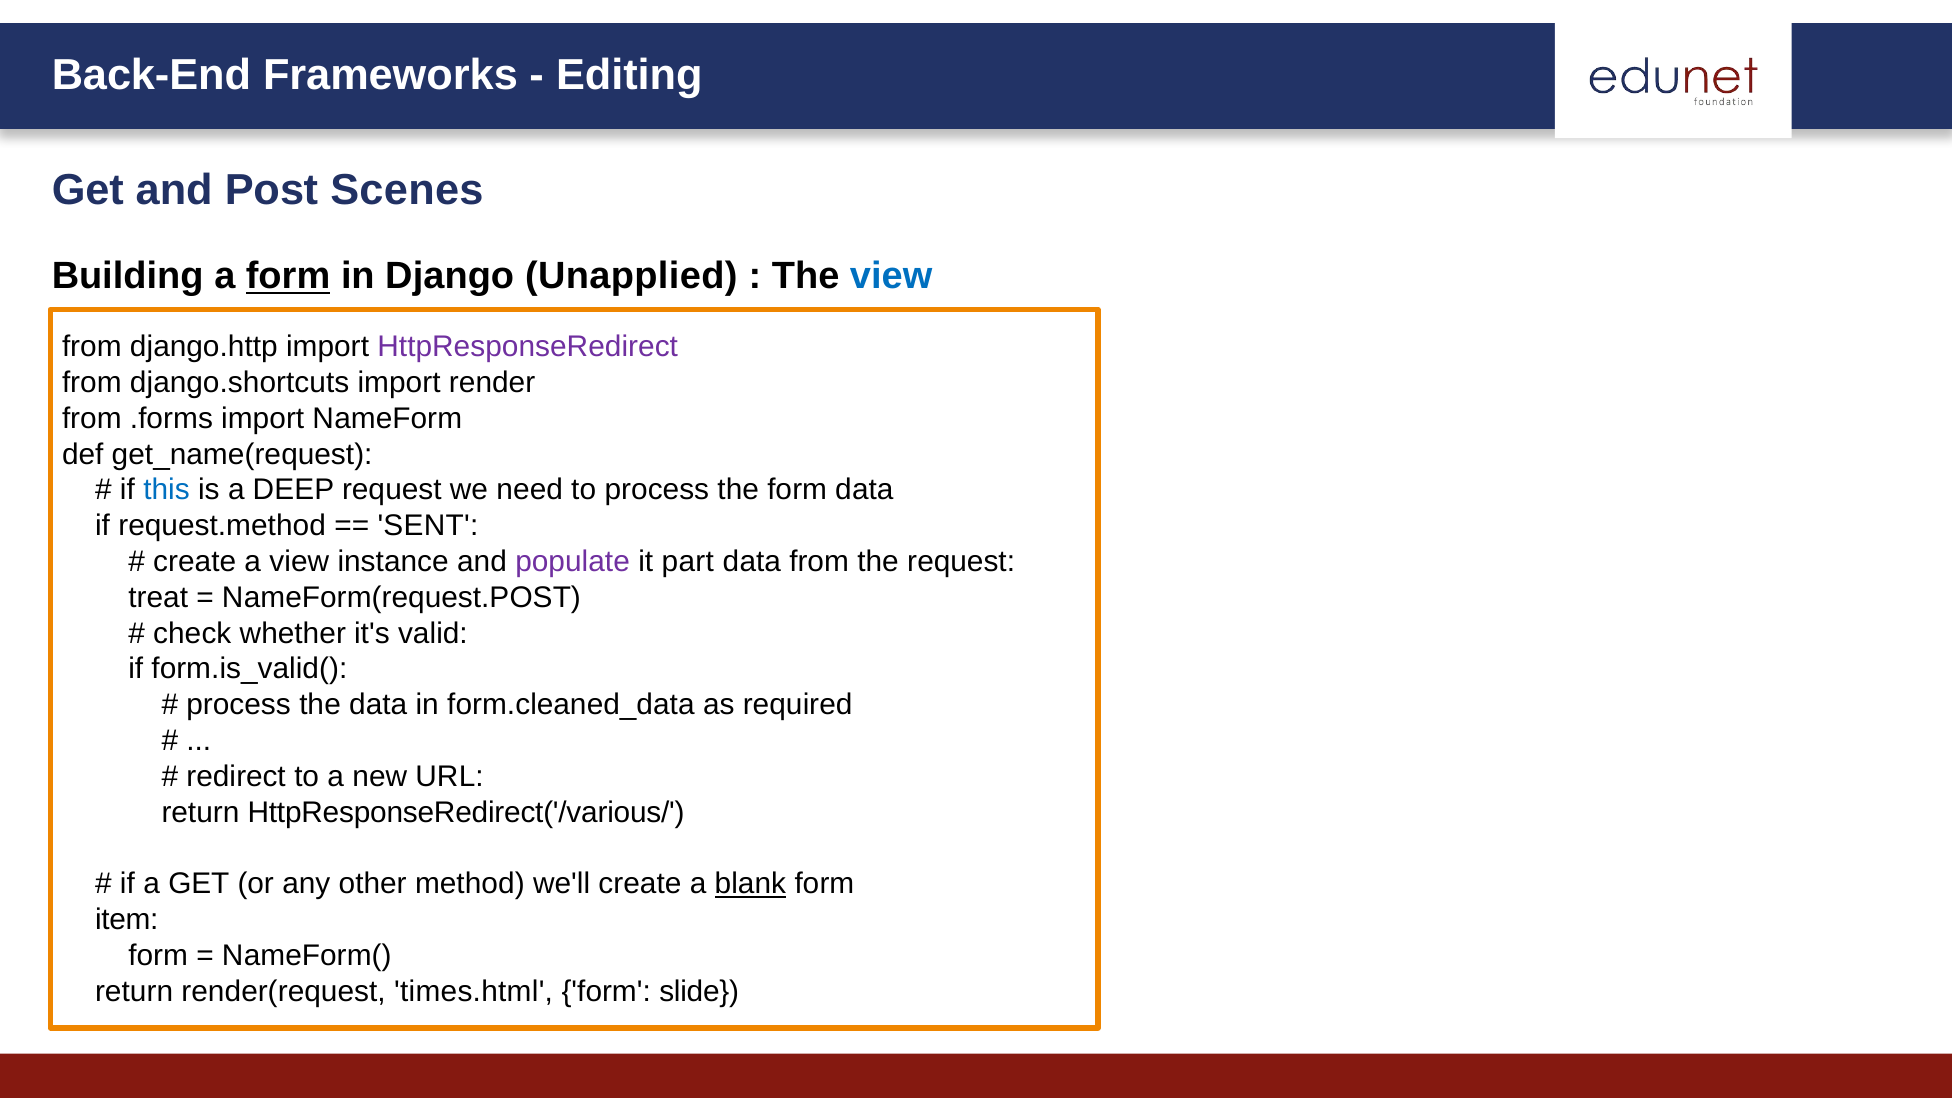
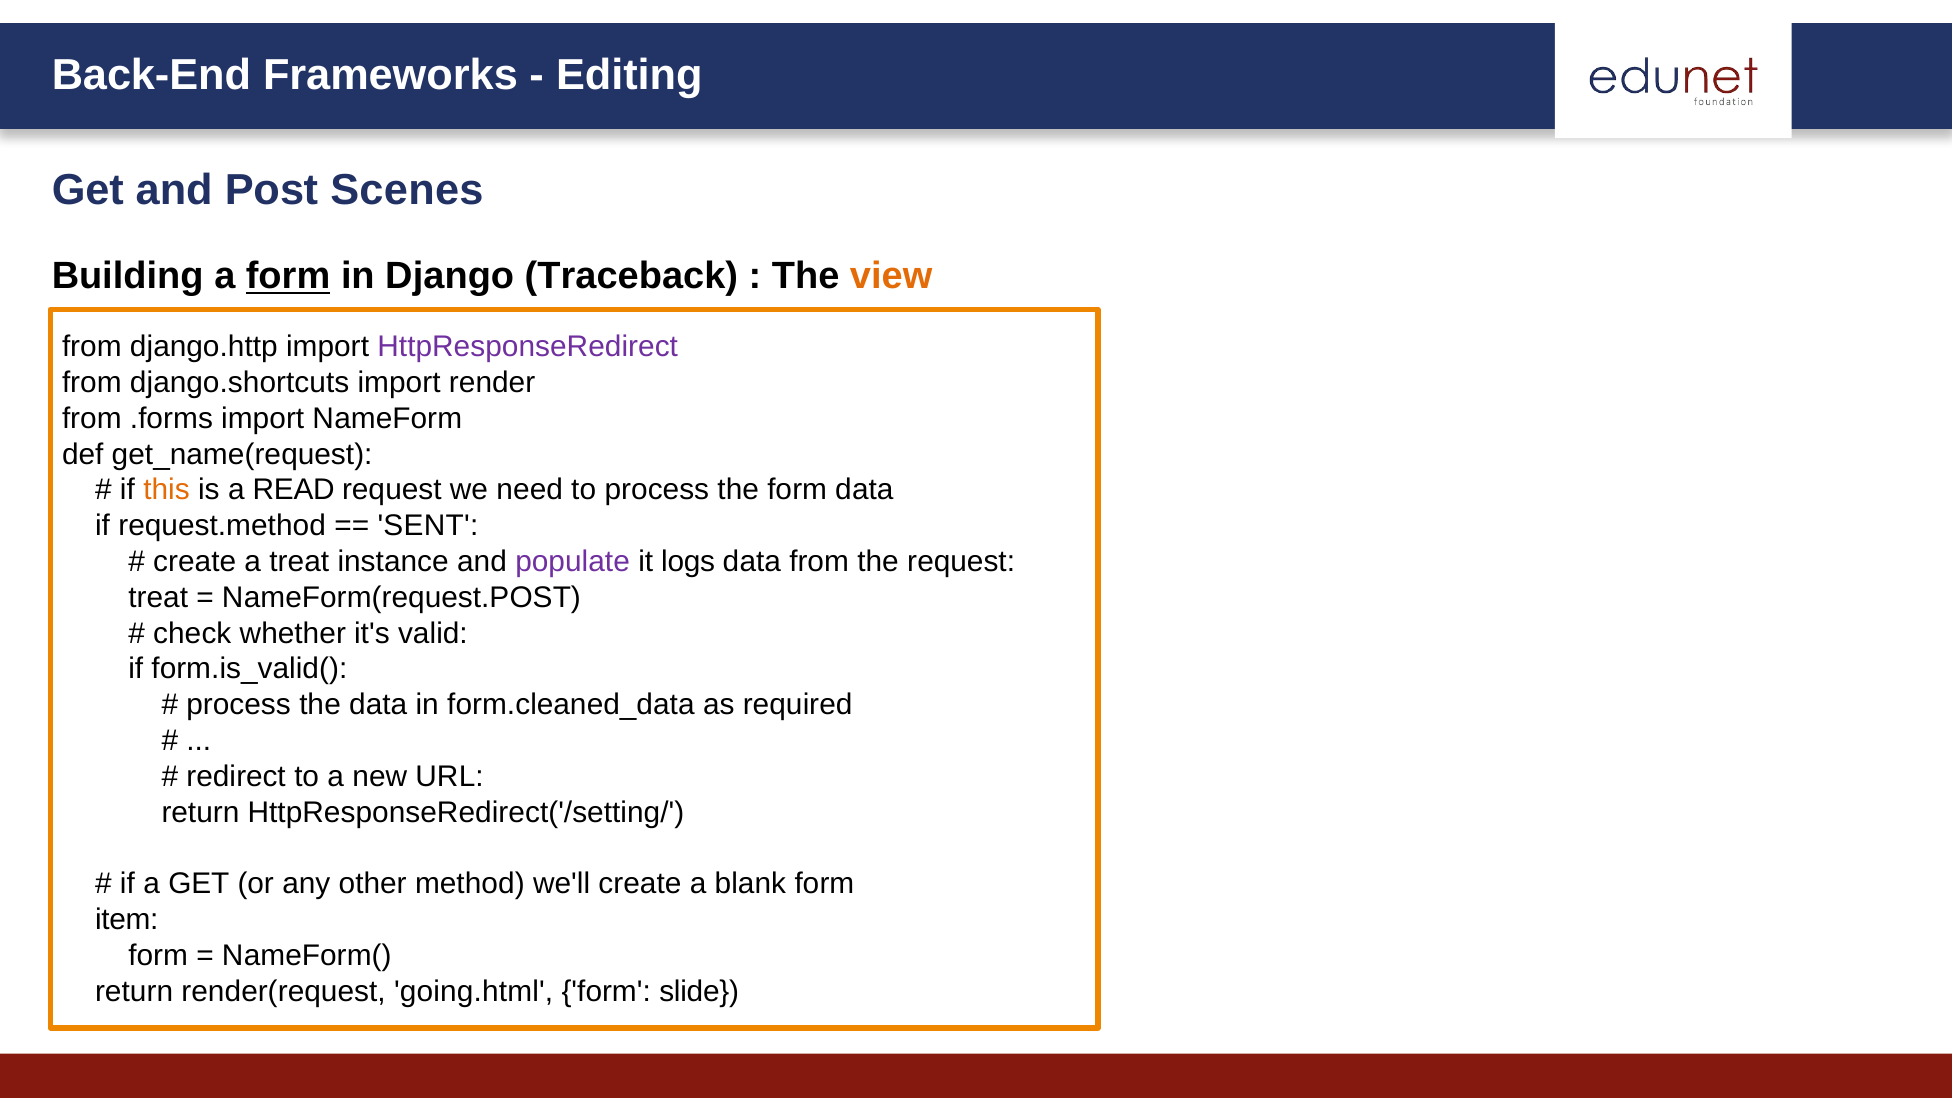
Unapplied: Unapplied -> Traceback (631, 276)
view colour: blue -> orange (891, 276)
this colour: blue -> orange (167, 490)
DEEP: DEEP -> READ (294, 490)
a view: view -> treat (299, 562)
part: part -> logs (688, 562)
HttpResponseRedirect('/various/: HttpResponseRedirect('/various/ -> HttpResponseRedirect('/setting/ (466, 812)
blank underline: present -> none (750, 884)
times.html: times.html -> going.html (474, 991)
